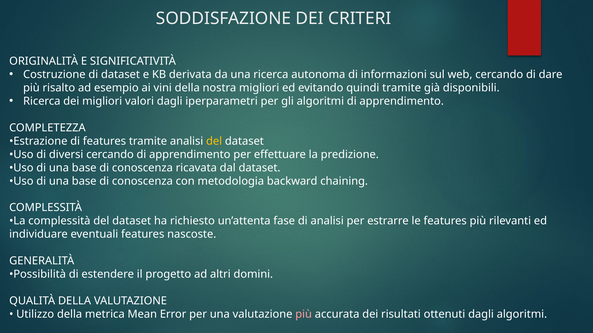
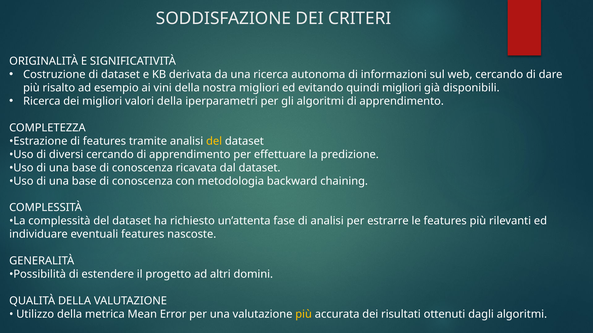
quindi tramite: tramite -> migliori (402, 88)
valori dagli: dagli -> della (170, 101)
più colour: pink -> yellow (304, 315)
